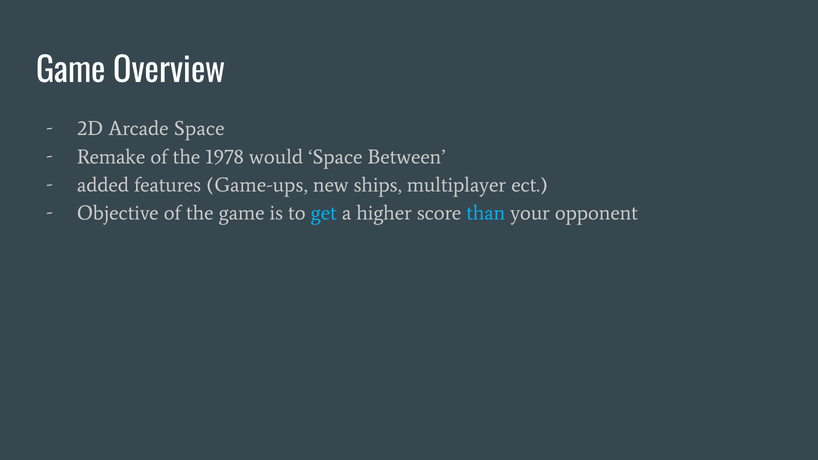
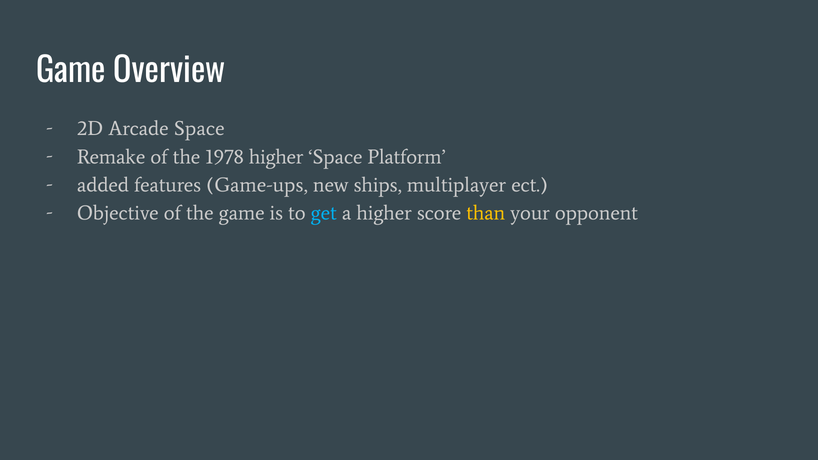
1978 would: would -> higher (276, 157)
Between: Between -> Platform (407, 157)
than colour: light blue -> yellow (486, 213)
